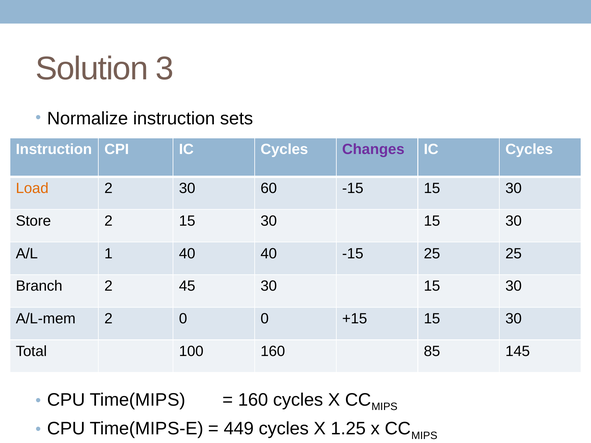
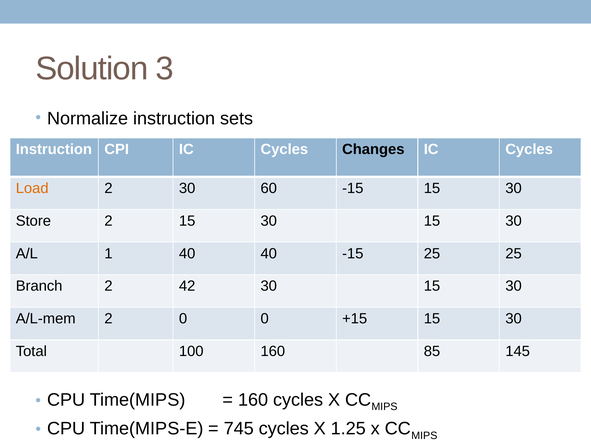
Changes colour: purple -> black (373, 149)
45: 45 -> 42 (187, 286)
449: 449 -> 745 (239, 429)
